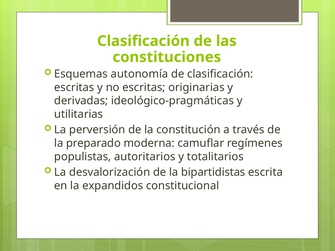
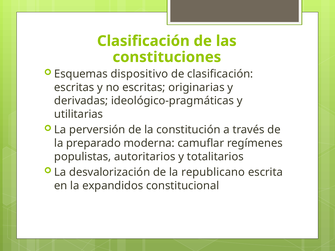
autonomía: autonomía -> dispositivo (139, 74)
bipartidistas: bipartidistas -> republicano (213, 172)
